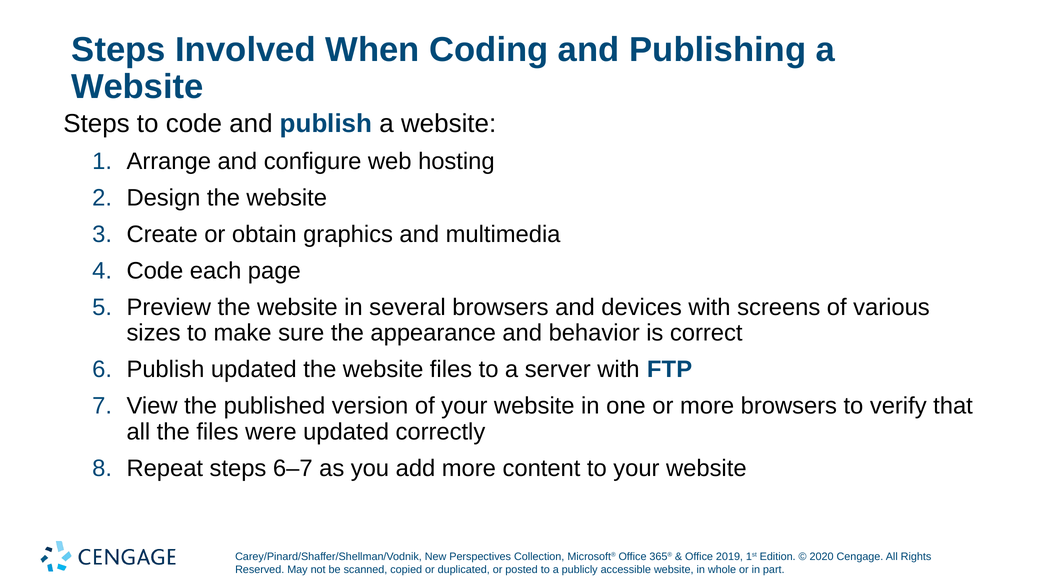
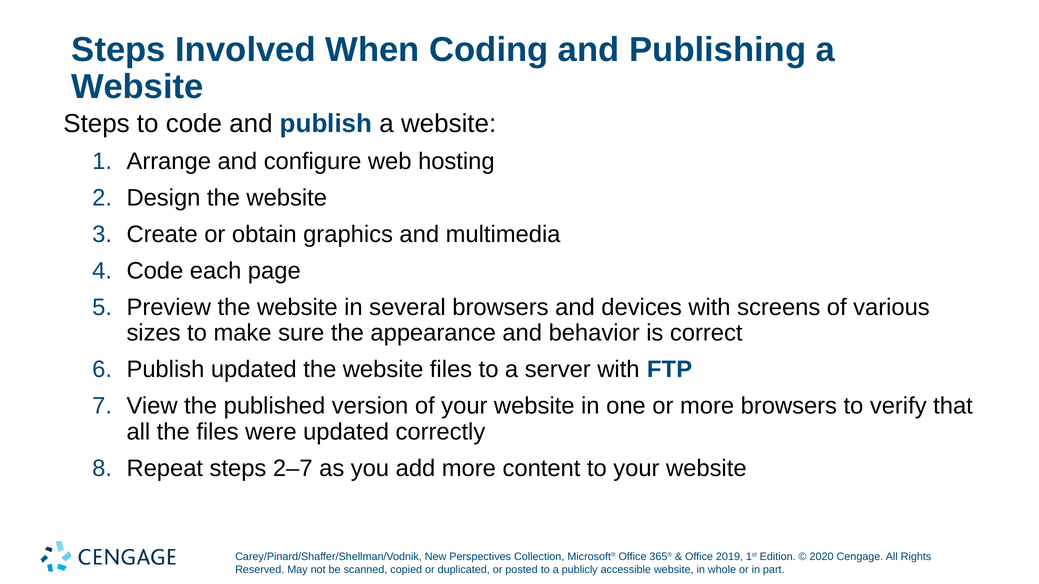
6–7: 6–7 -> 2–7 (293, 469)
